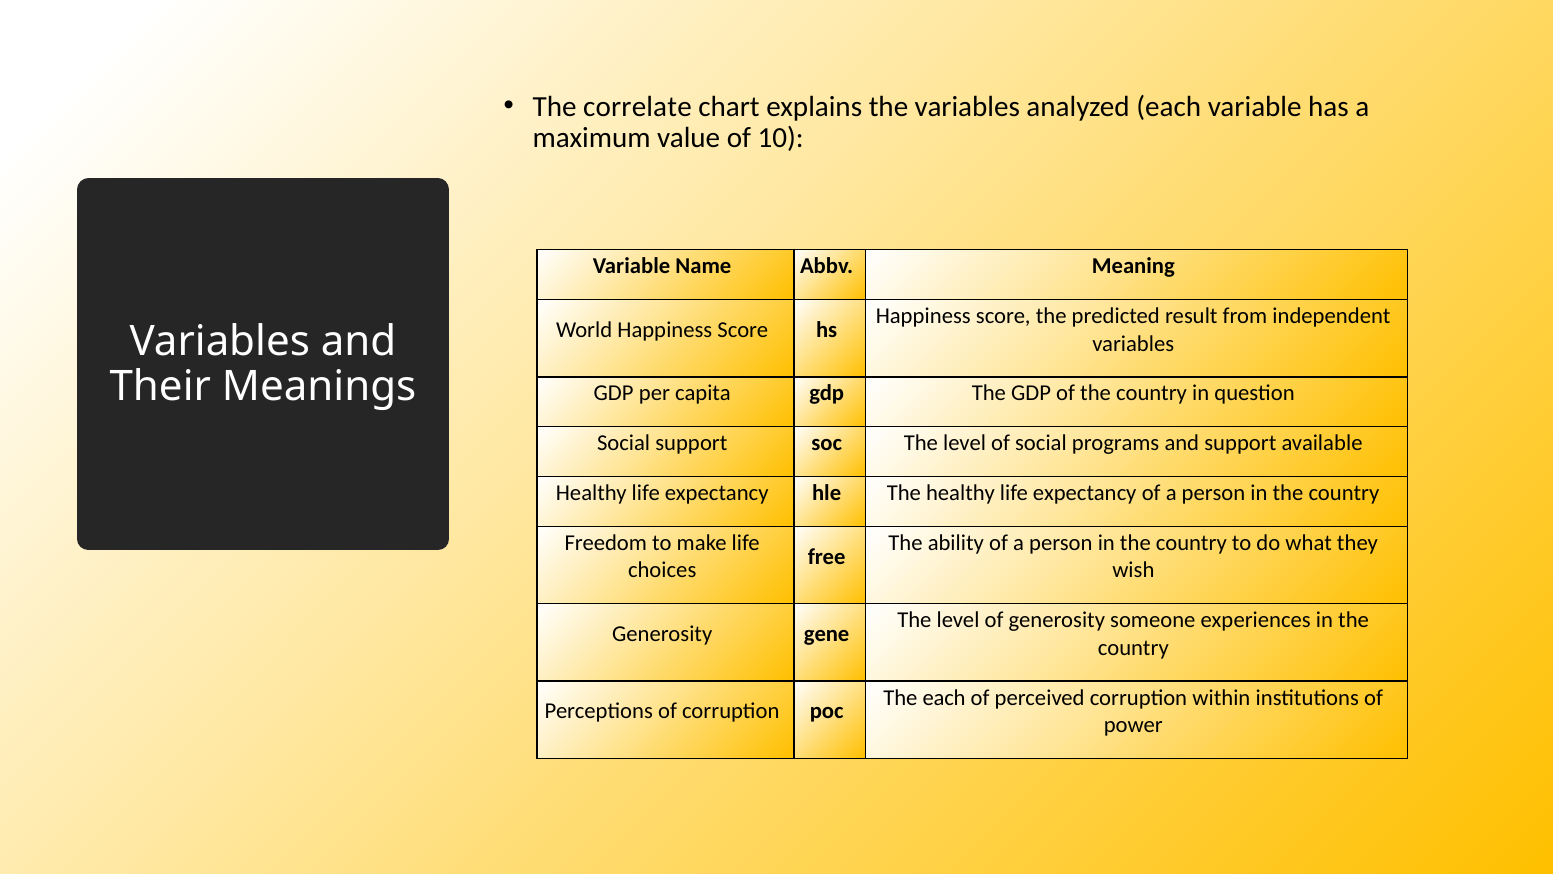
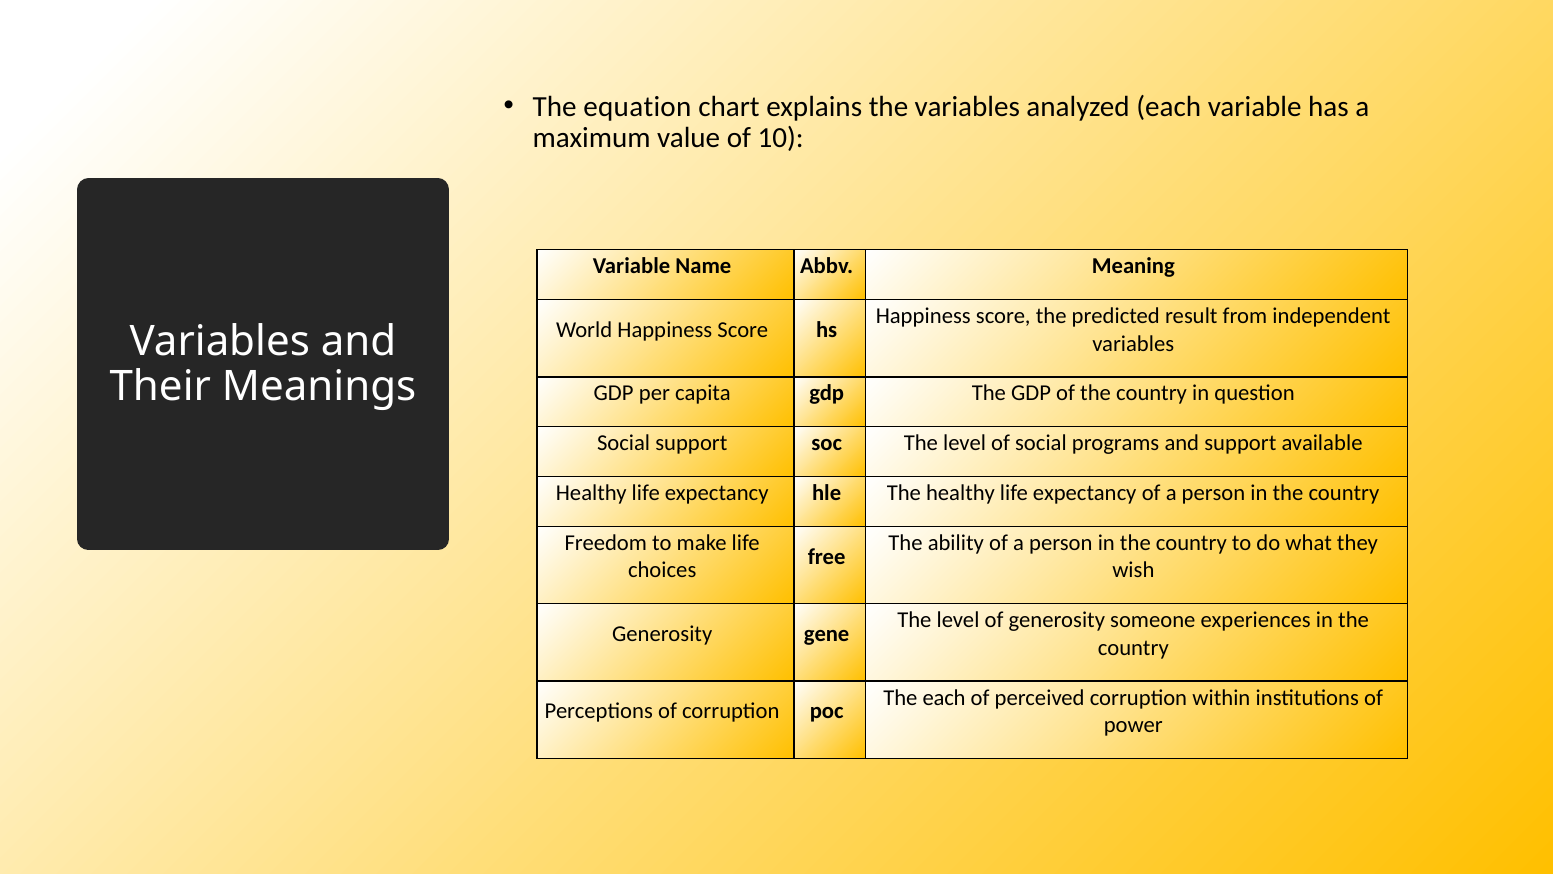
correlate: correlate -> equation (637, 106)
